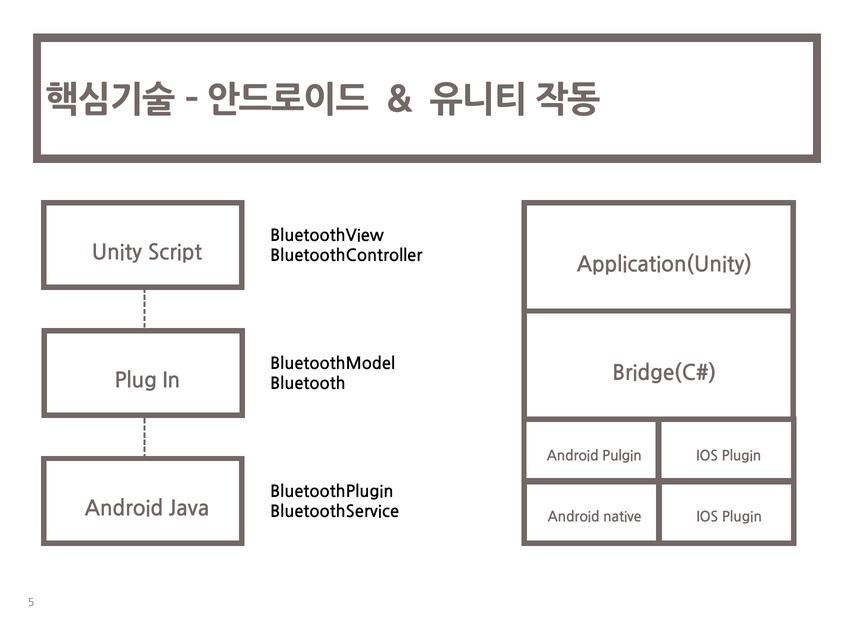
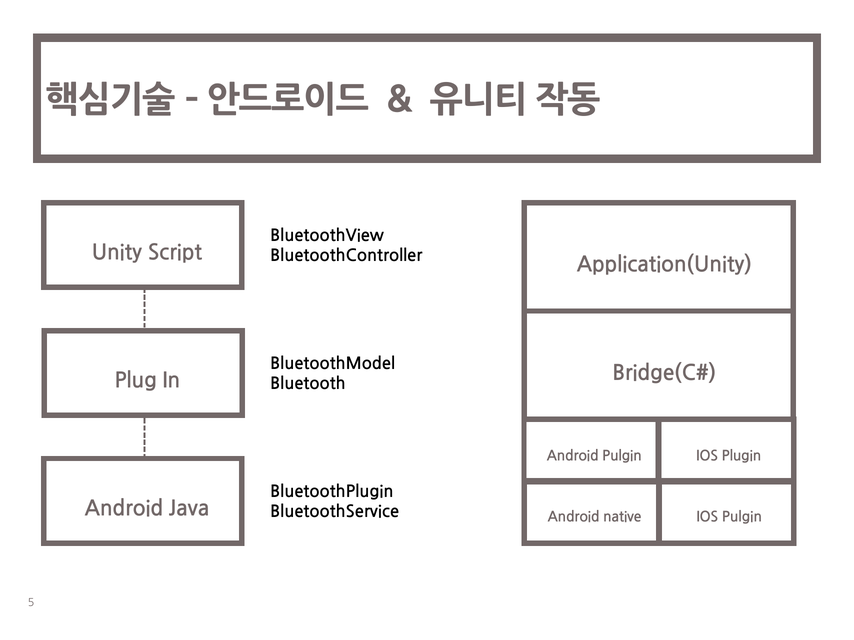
Plugin: Plugin -> Pulgin (742, 518)
